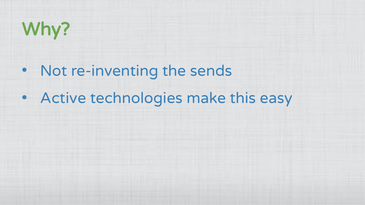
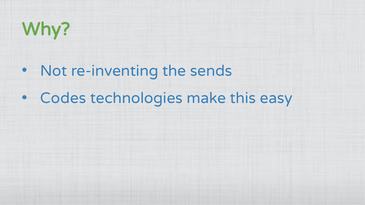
Active: Active -> Codes (63, 98)
